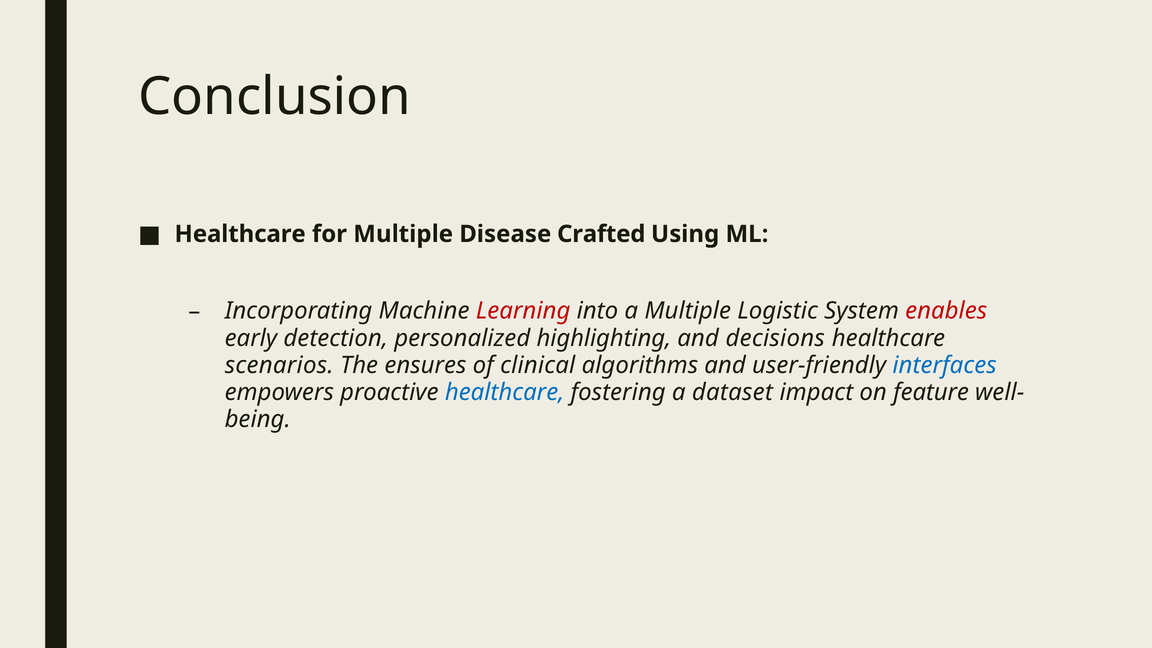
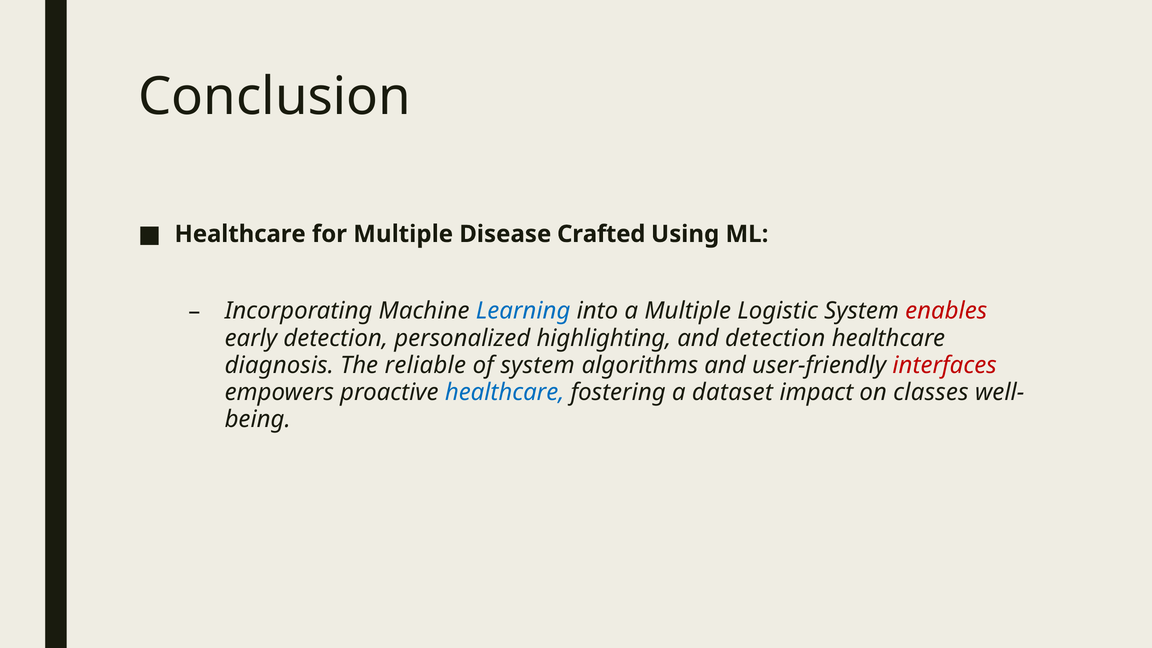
Learning colour: red -> blue (523, 311)
and decisions: decisions -> detection (775, 338)
scenarios: scenarios -> diagnosis (279, 365)
ensures: ensures -> reliable (425, 365)
of clinical: clinical -> system (538, 365)
interfaces colour: blue -> red (945, 365)
feature: feature -> classes (931, 392)
